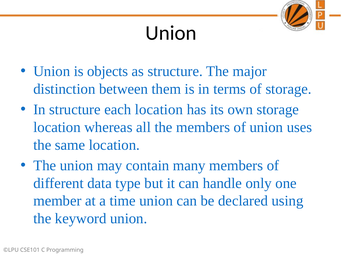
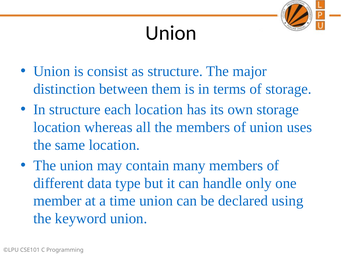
objects: objects -> consist (108, 71)
